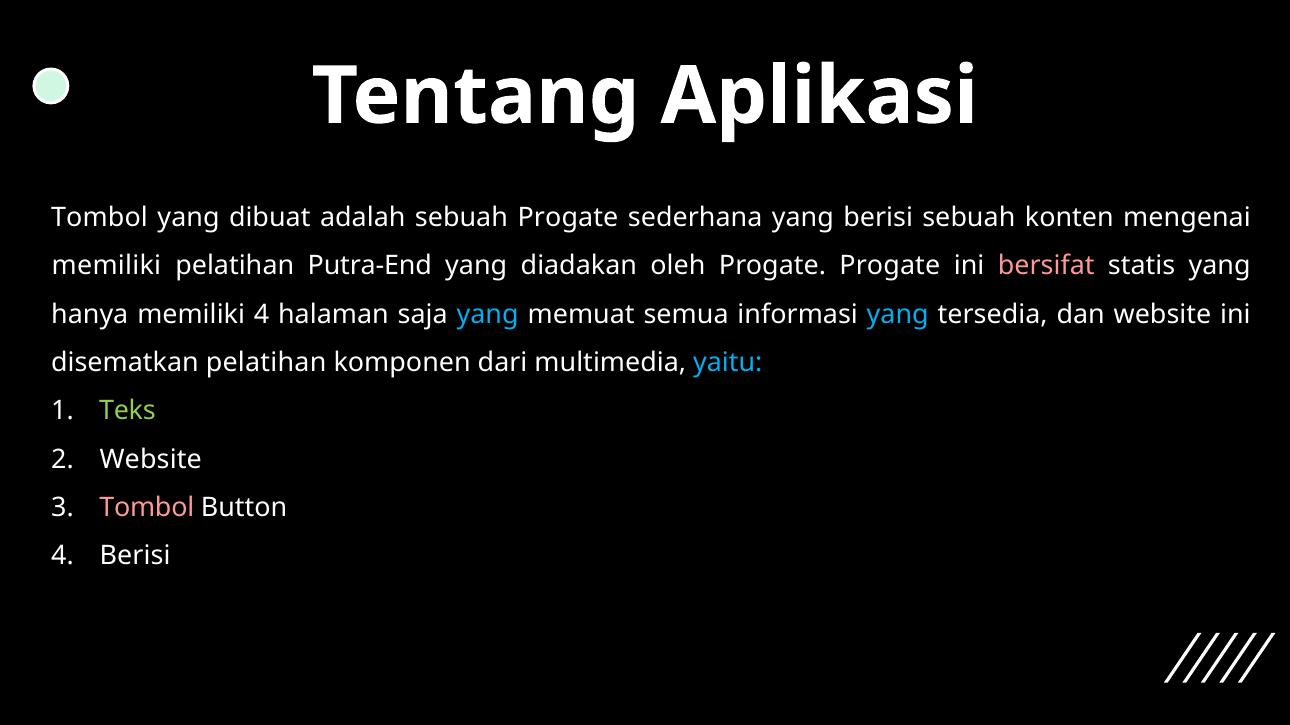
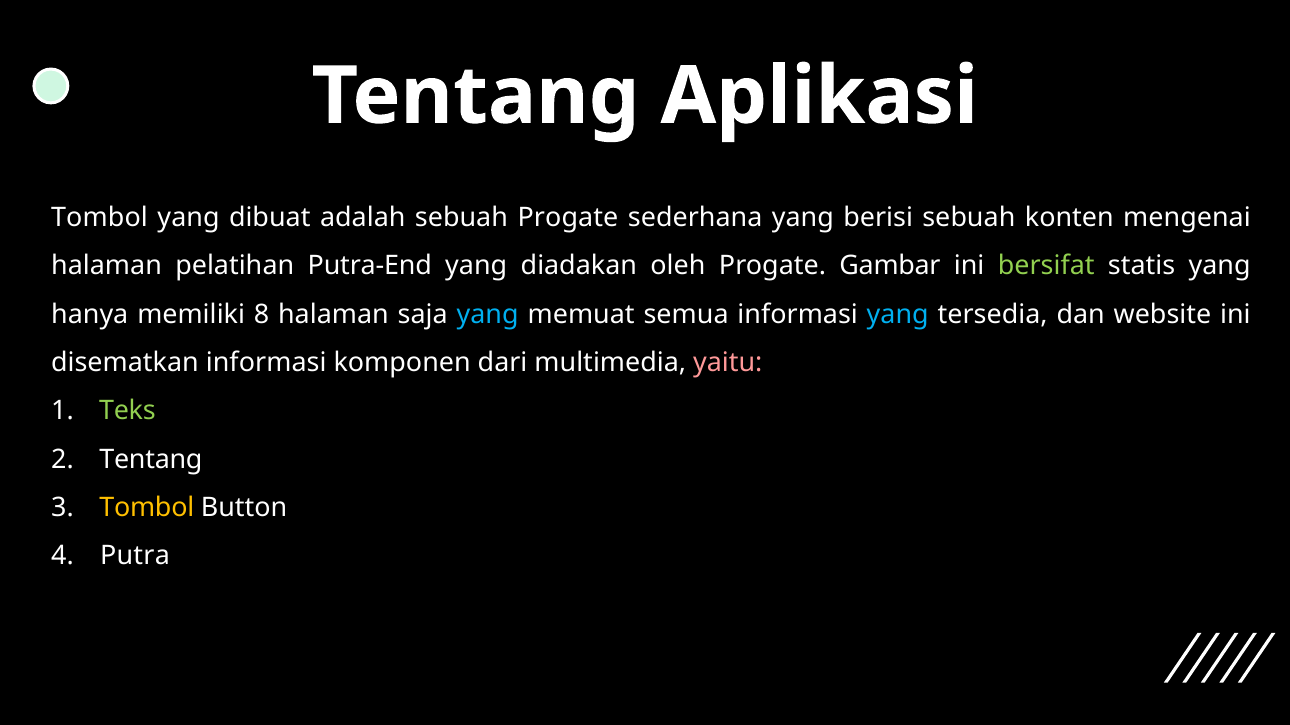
memiliki: memiliki -> halaman (107, 266)
Progate Progate: Progate -> Gambar (890, 266)
bersifat colour: pink -> light green (1046, 266)
memiliki 4: 4 -> 8 (262, 314)
disematkan pelatihan: pelatihan -> informasi (266, 363)
yaitu colour: light blue -> pink (728, 363)
Website: Website -> Tentang (151, 460)
Tombol colour: pink -> yellow (147, 508)
Berisi: Berisi -> Putra (135, 556)
